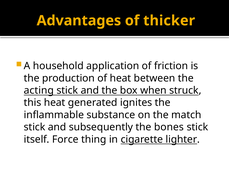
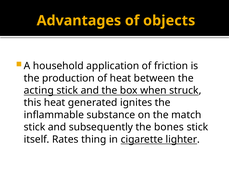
thicker: thicker -> objects (169, 21)
Force: Force -> Rates (65, 139)
